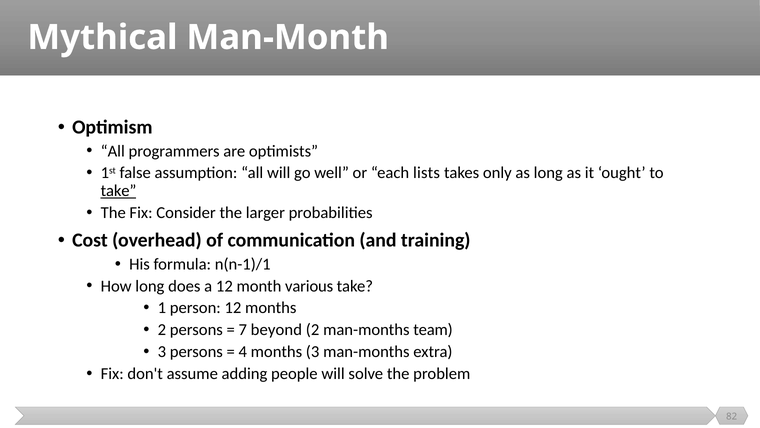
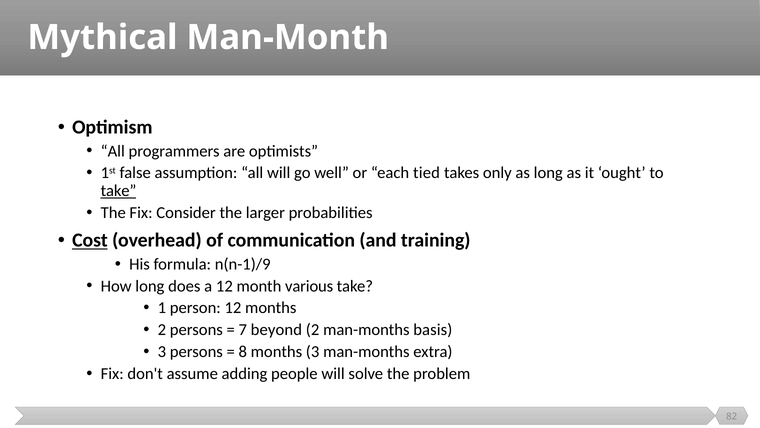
lists: lists -> tied (427, 173)
Cost underline: none -> present (90, 240)
n(n-1)/1: n(n-1)/1 -> n(n-1)/9 (243, 264)
team: team -> basis (433, 329)
4: 4 -> 8 (243, 351)
